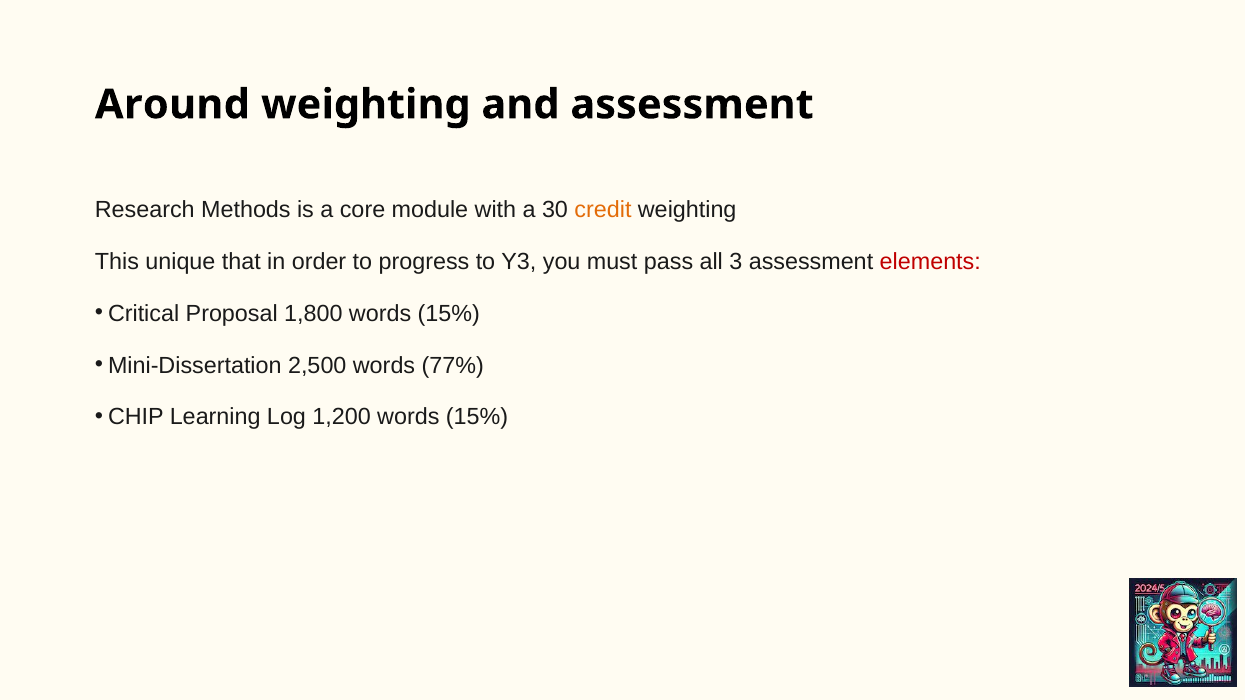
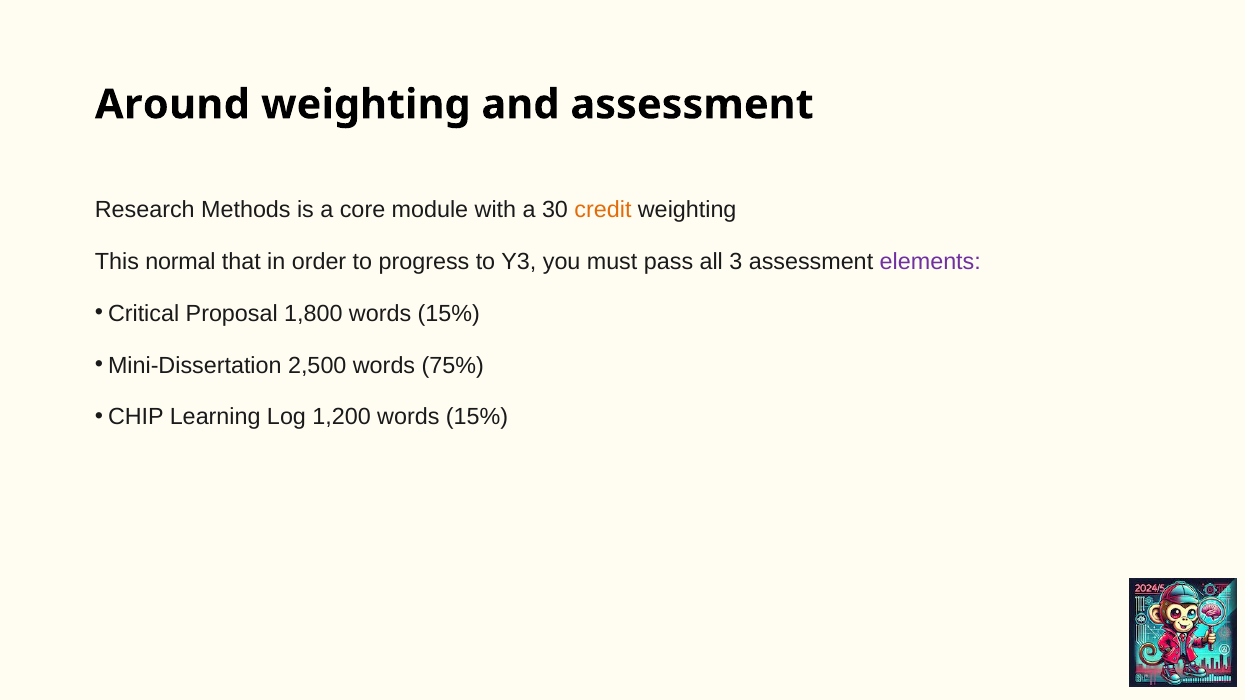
unique: unique -> normal (181, 262)
elements colour: red -> purple (930, 262)
77%: 77% -> 75% (453, 365)
